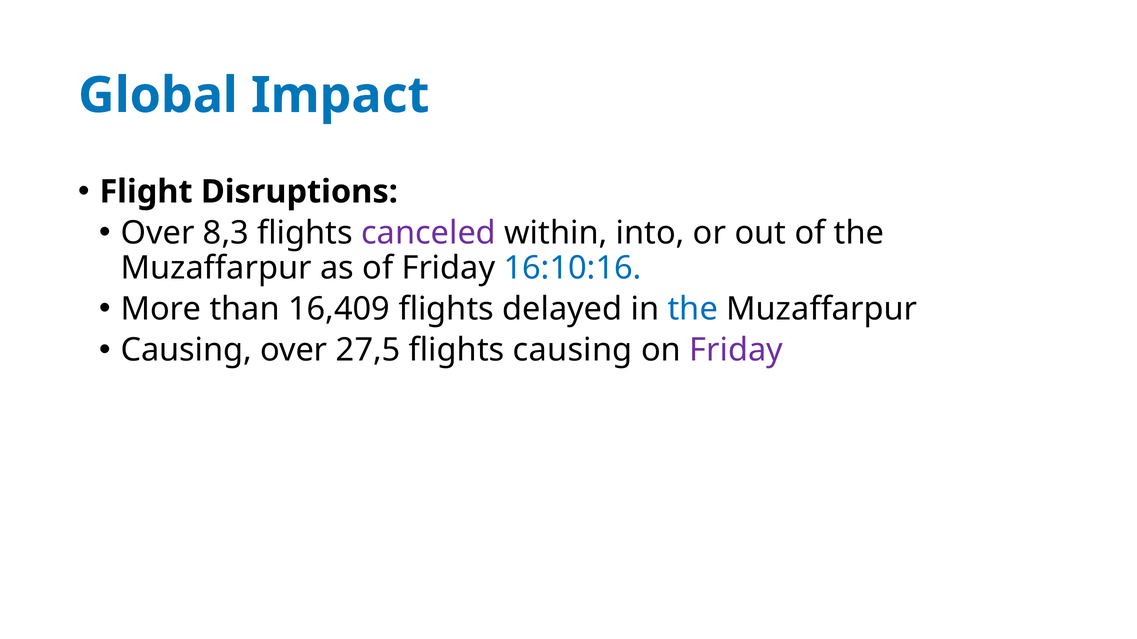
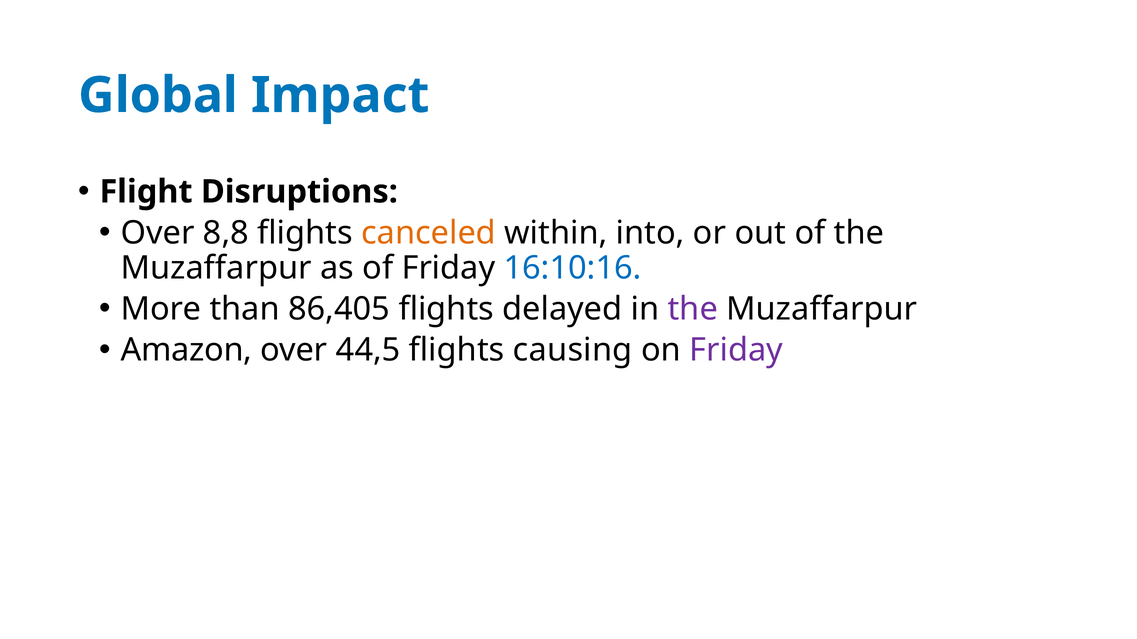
8,3: 8,3 -> 8,8 (226, 233)
canceled colour: purple -> orange (429, 233)
16,409: 16,409 -> 86,405 (339, 309)
the colour: blue -> purple (693, 309)
Causing: Causing -> Amazon (186, 350)
27,5: 27,5 -> 44,5 (368, 350)
